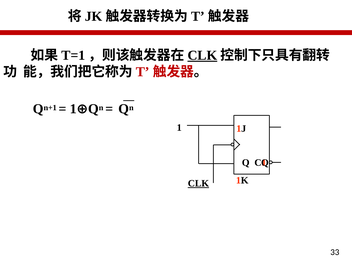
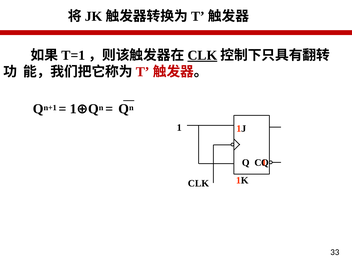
CLK underline: present -> none (198, 184)
